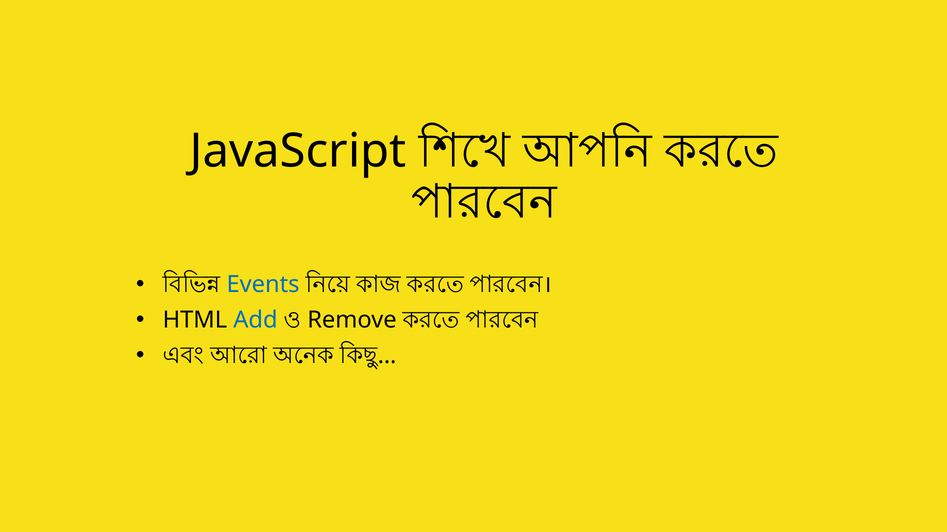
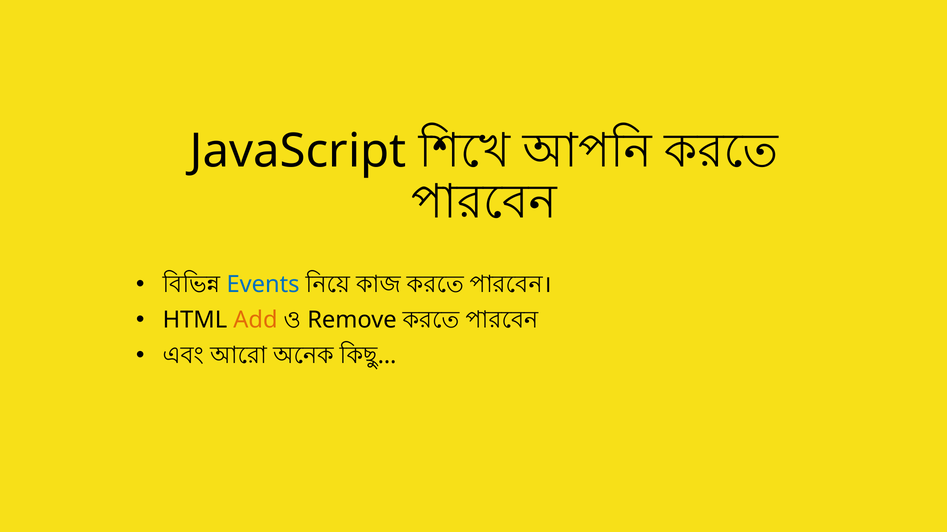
Add colour: blue -> orange (255, 320)
